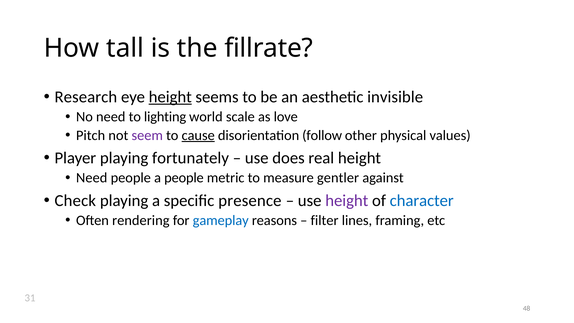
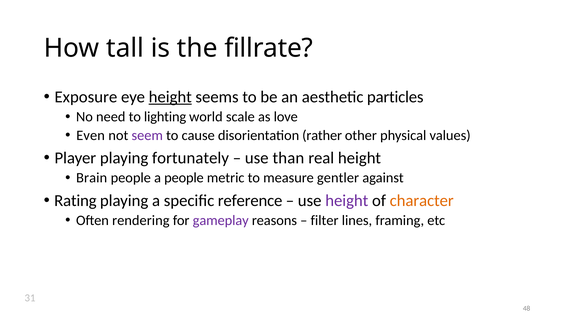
Research: Research -> Exposure (86, 97)
invisible: invisible -> particles (395, 97)
Pitch: Pitch -> Even (91, 135)
cause underline: present -> none (198, 135)
follow: follow -> rather (322, 135)
does: does -> than (288, 158)
Need: Need -> Brain (92, 178)
Check: Check -> Rating (75, 201)
presence: presence -> reference (250, 201)
character colour: blue -> orange (422, 201)
gameplay colour: blue -> purple (221, 220)
